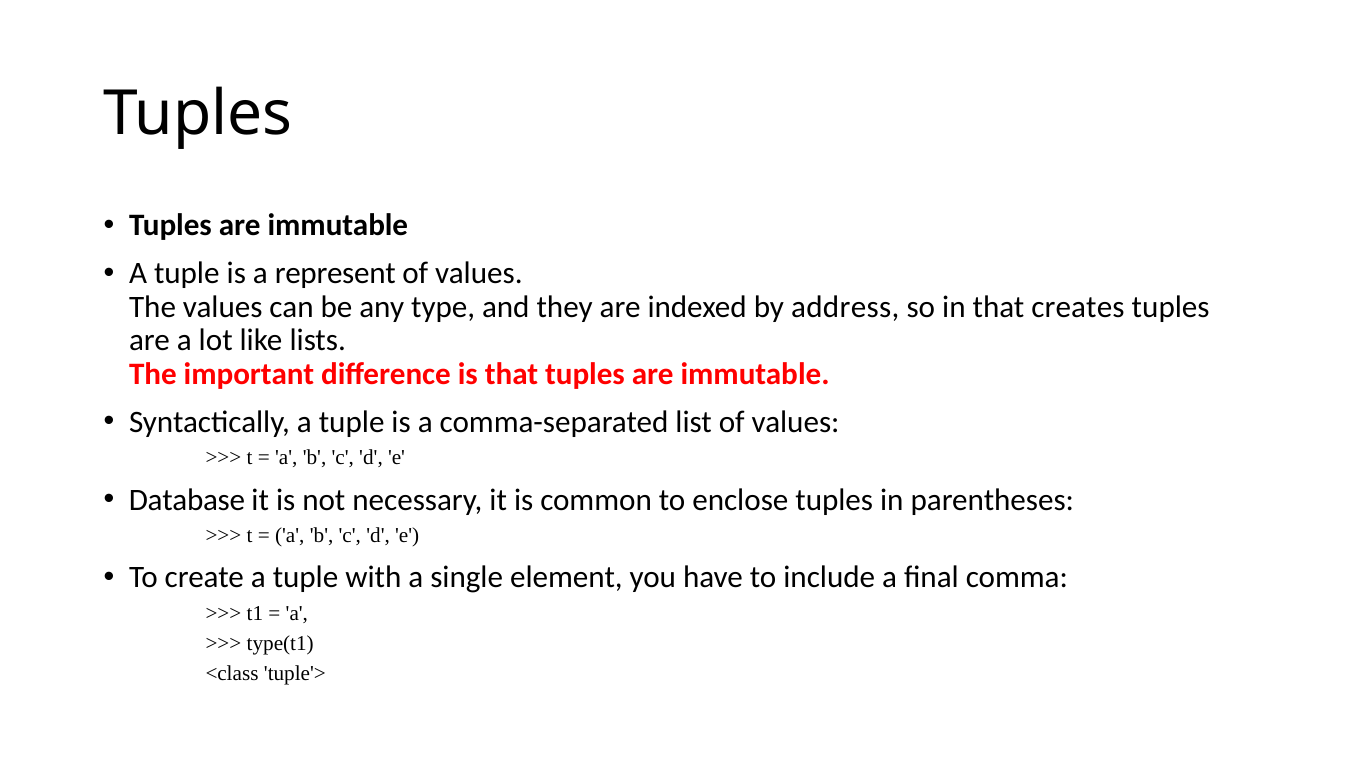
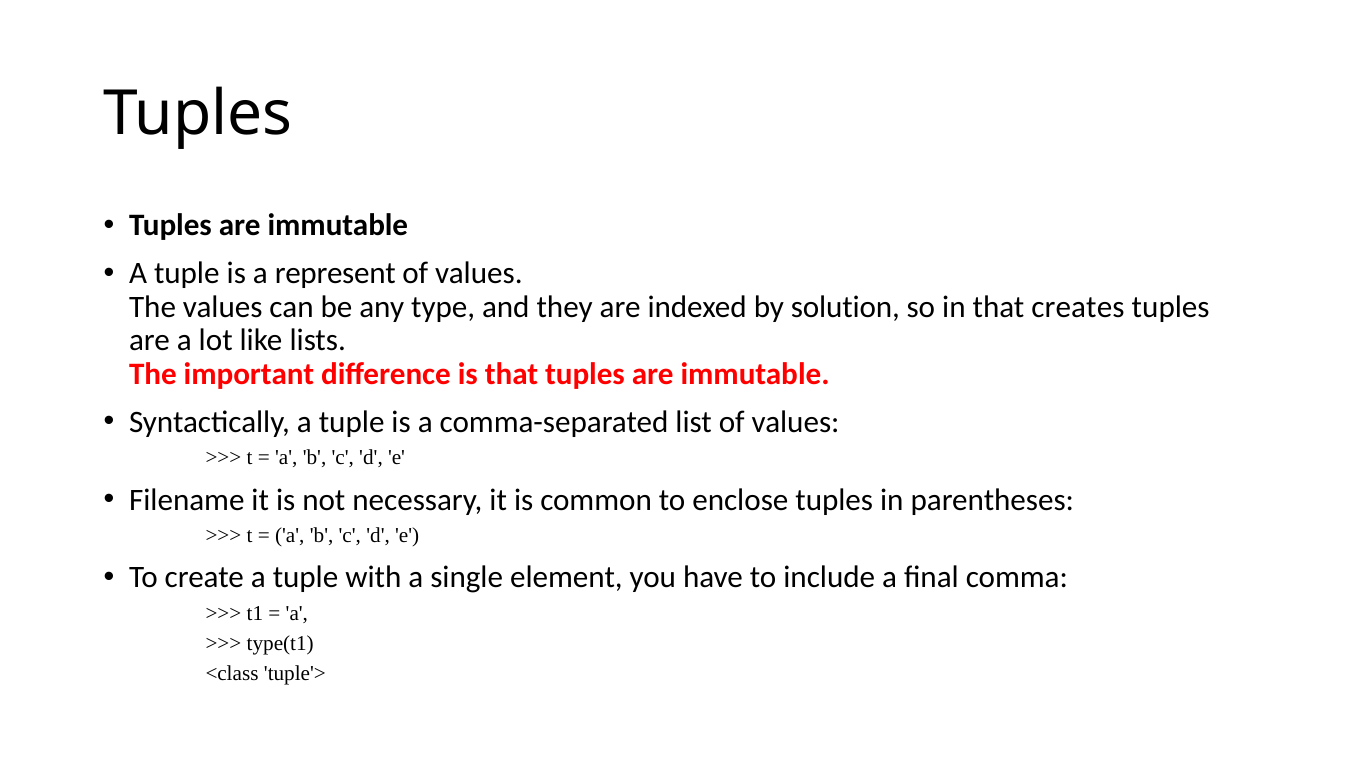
address: address -> solution (845, 307)
Database: Database -> Filename (187, 499)
